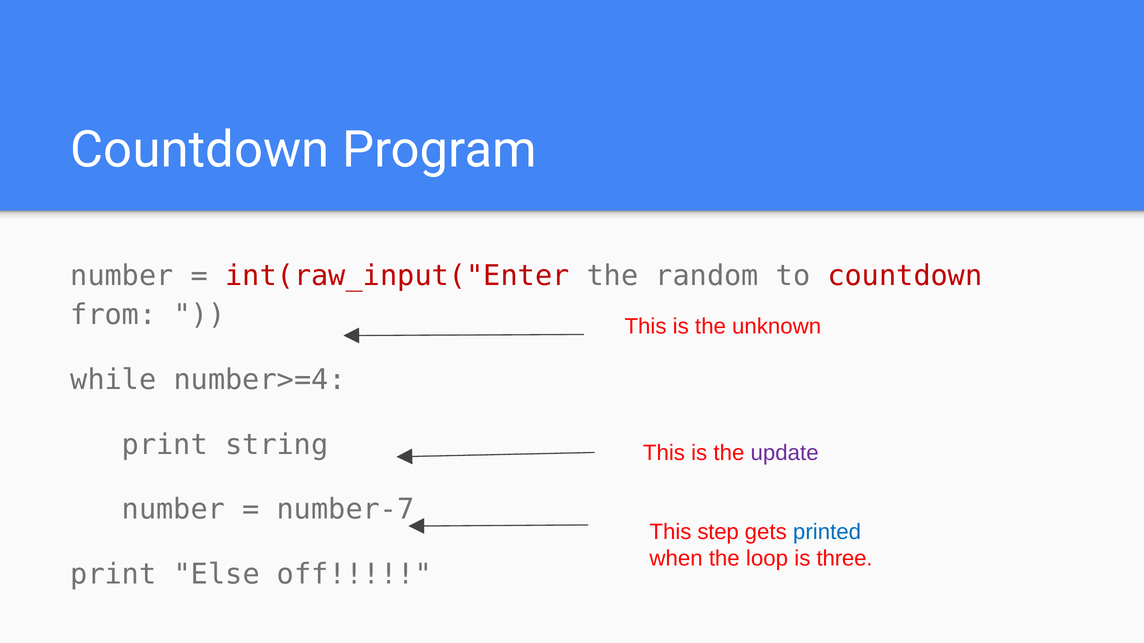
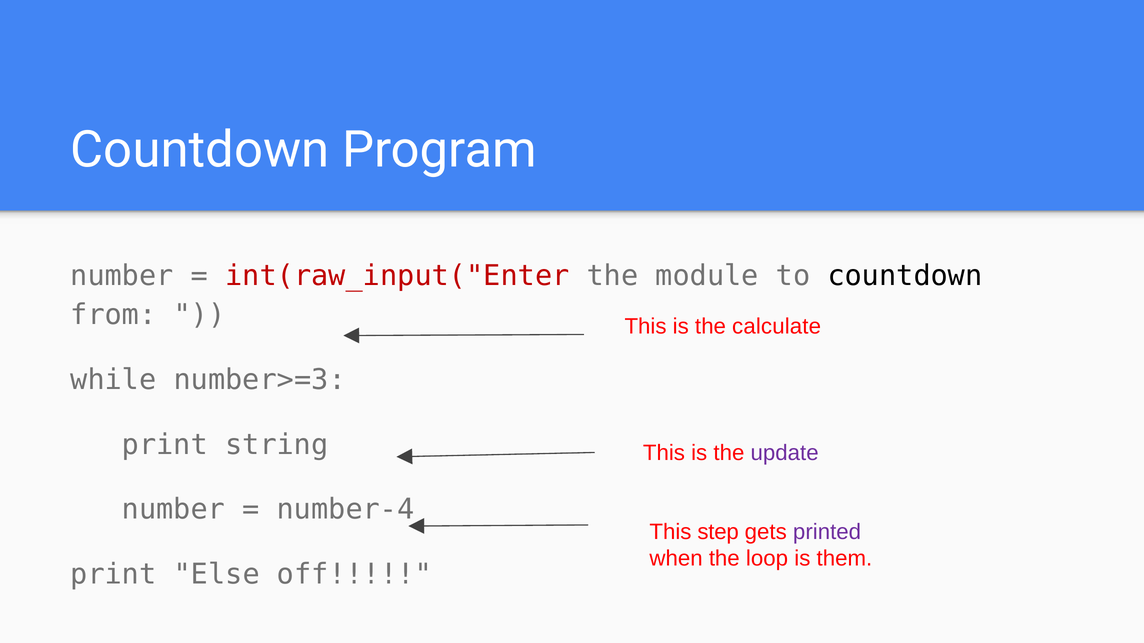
random: random -> module (707, 276)
countdown colour: red -> black (905, 276)
unknown: unknown -> calculate (777, 326)
number>=4: number>=4 -> number>=3 (260, 380)
number-7: number-7 -> number-4 (346, 510)
printed colour: blue -> purple (827, 532)
three: three -> them (844, 559)
